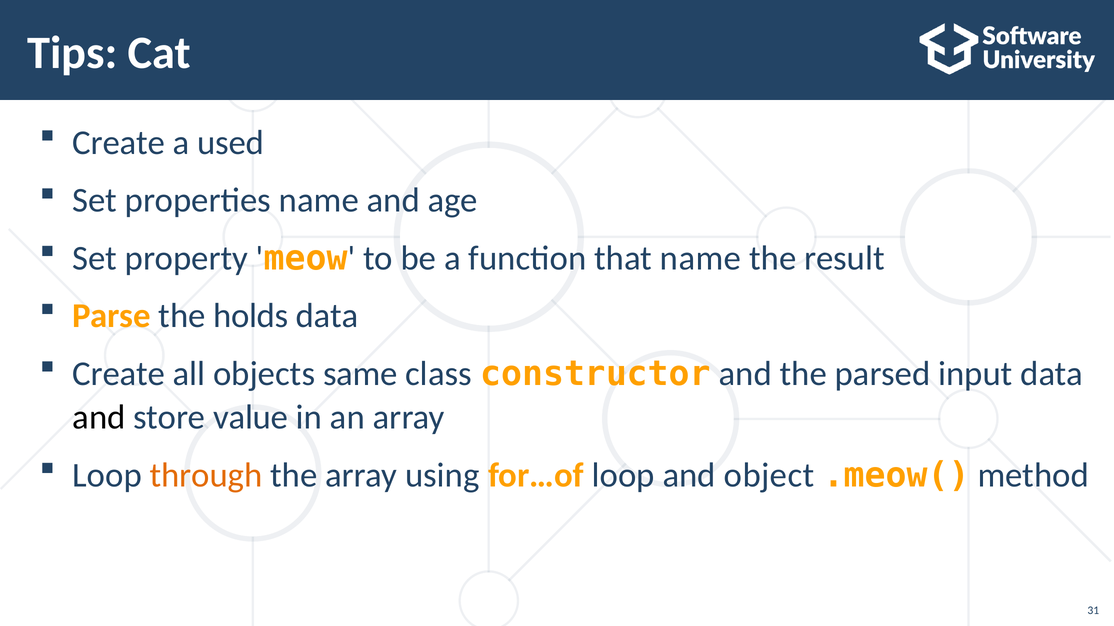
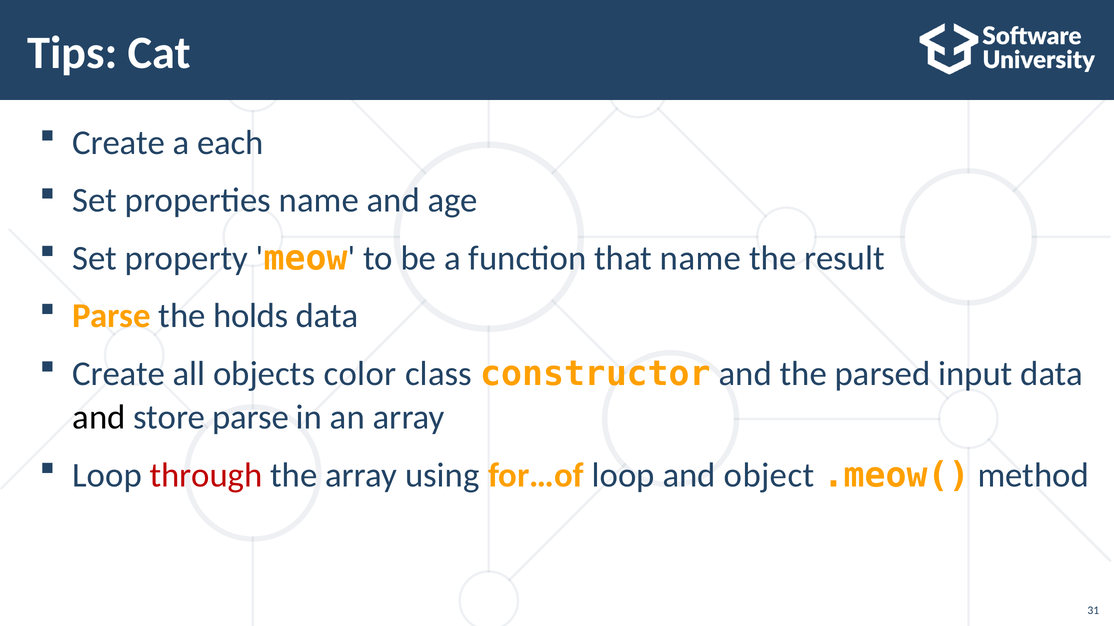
used: used -> each (230, 143)
same: same -> color (360, 374)
store value: value -> parse (251, 418)
through colour: orange -> red (206, 476)
